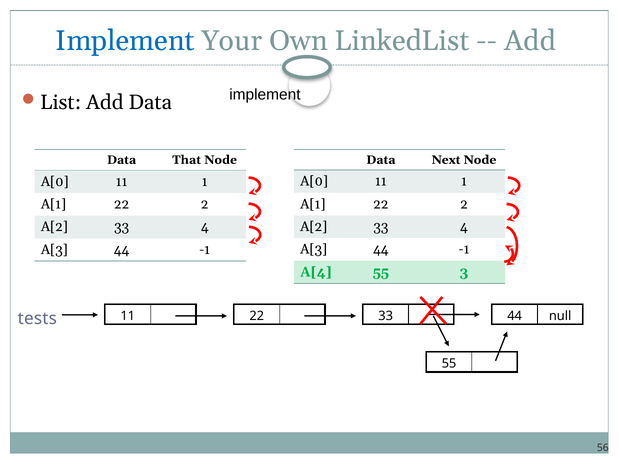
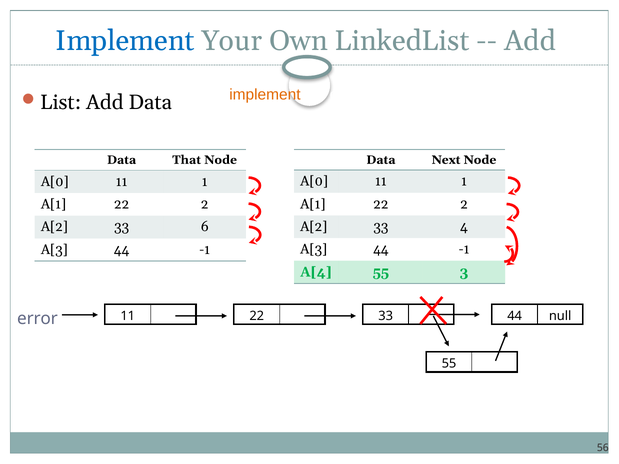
implement colour: black -> orange (265, 95)
4: 4 -> 6 (205, 227)
tests: tests -> error (37, 319)
